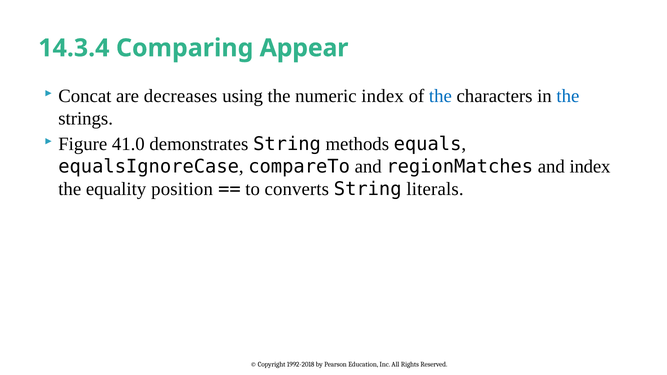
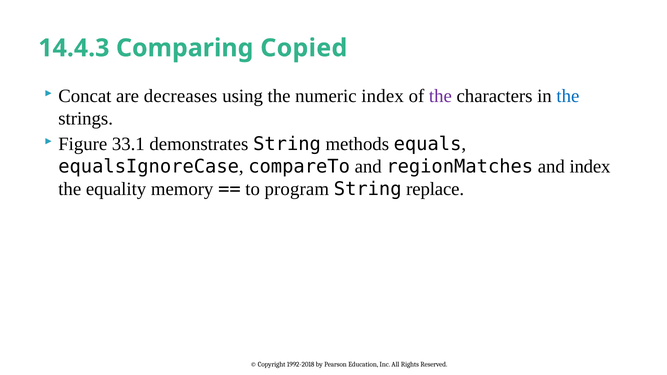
14.3.4: 14.3.4 -> 14.4.3 (74, 48)
Appear: Appear -> Copied (304, 48)
the colour: blue -> purple (440, 96)
41.0: 41.0 -> 33.1 (128, 144)
position: position -> memory (182, 189)
converts: converts -> program (297, 189)
literals: literals -> replace (435, 189)
